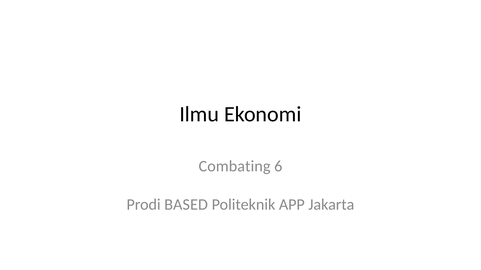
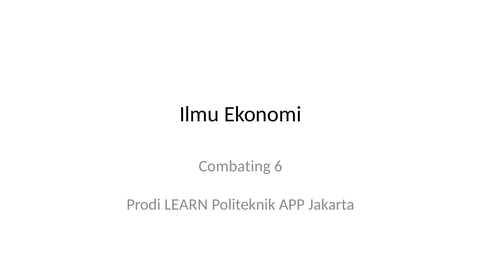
BASED: BASED -> LEARN (186, 205)
